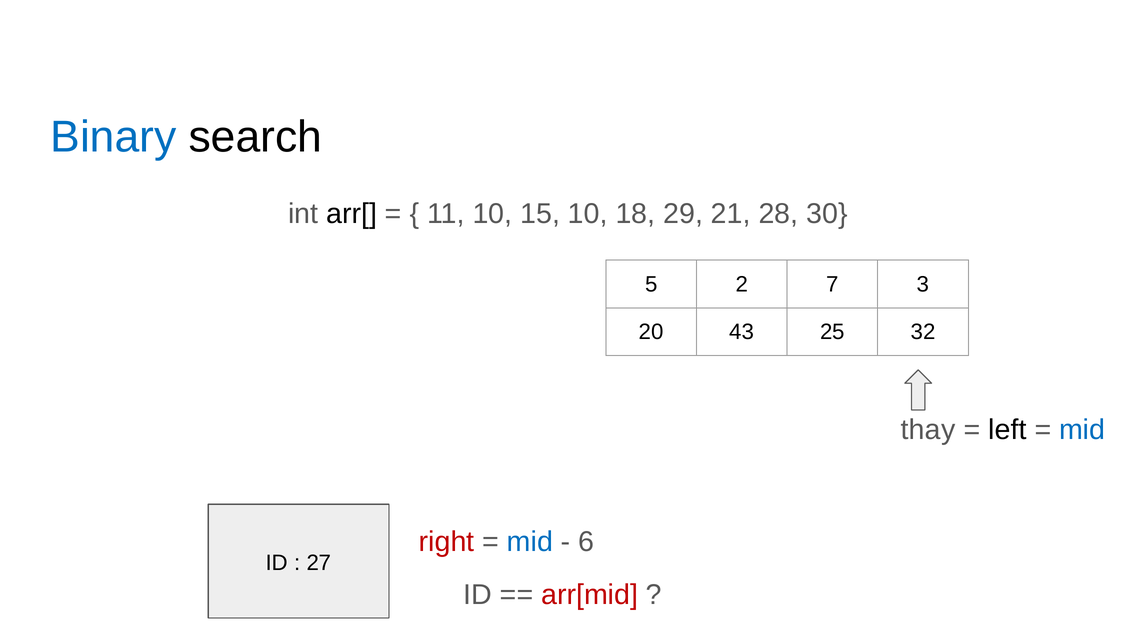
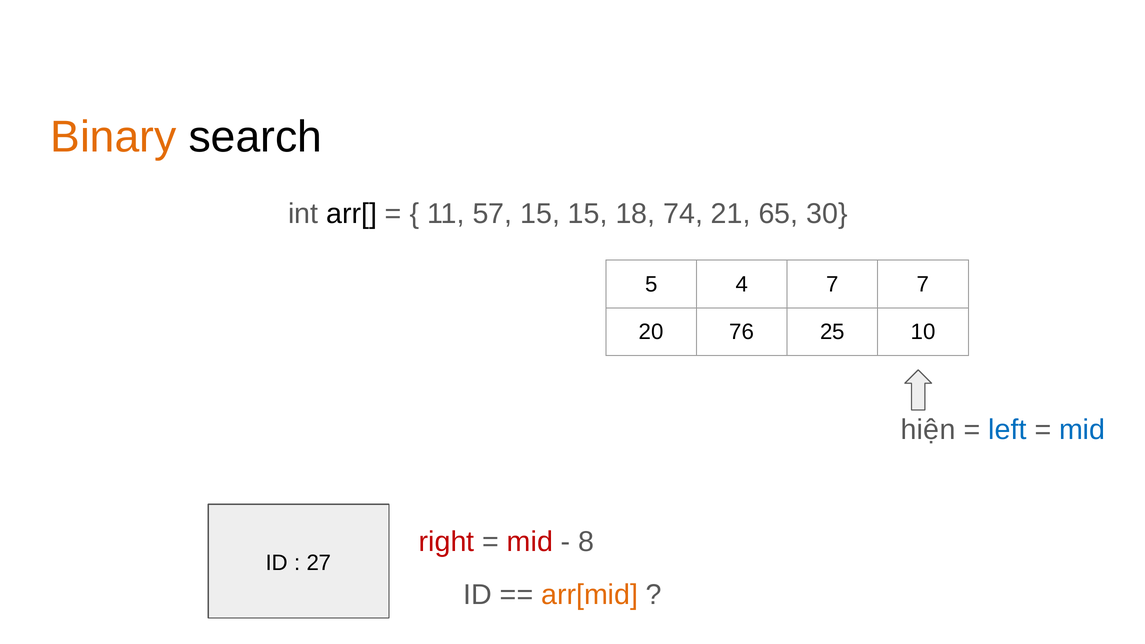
Binary colour: blue -> orange (113, 137)
11 10: 10 -> 57 (492, 214)
15 10: 10 -> 15 (588, 214)
29: 29 -> 74 (683, 214)
28: 28 -> 65 (778, 214)
2: 2 -> 4 (742, 284)
7 3: 3 -> 7 (923, 284)
43: 43 -> 76 (742, 332)
32: 32 -> 10 (923, 332)
thay: thay -> hiện (928, 430)
left colour: black -> blue (1008, 430)
mid colour: blue -> red (530, 542)
6: 6 -> 8 (586, 542)
arr[mid colour: red -> orange (590, 595)
